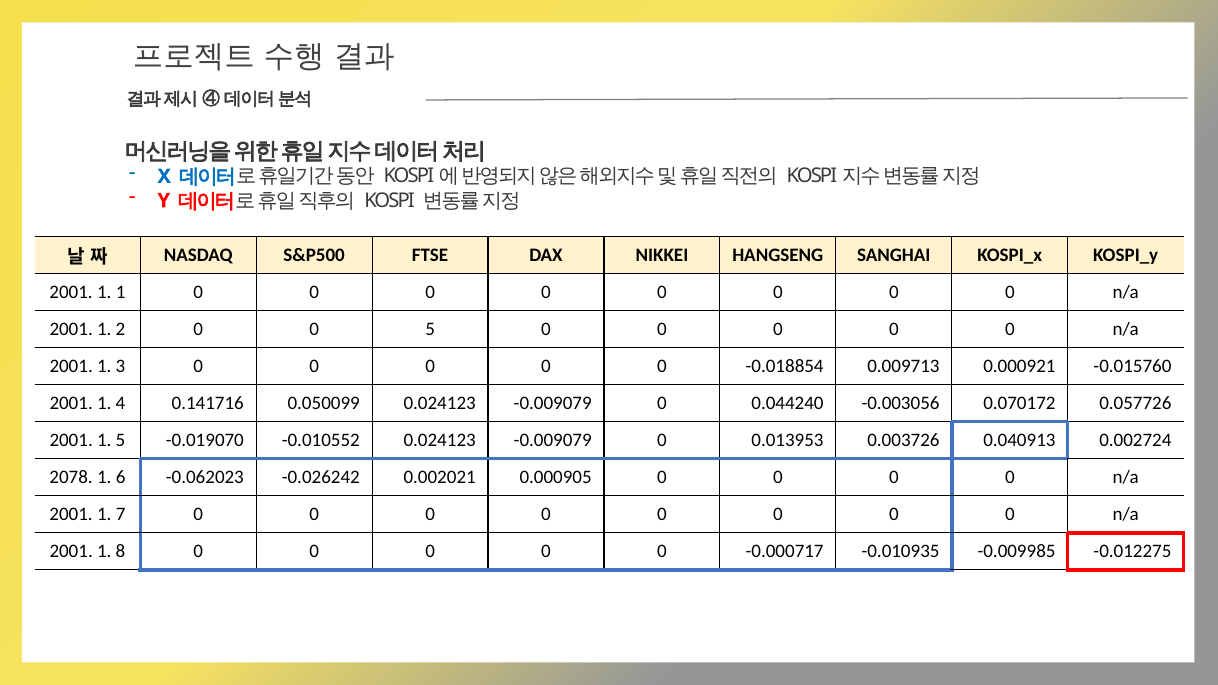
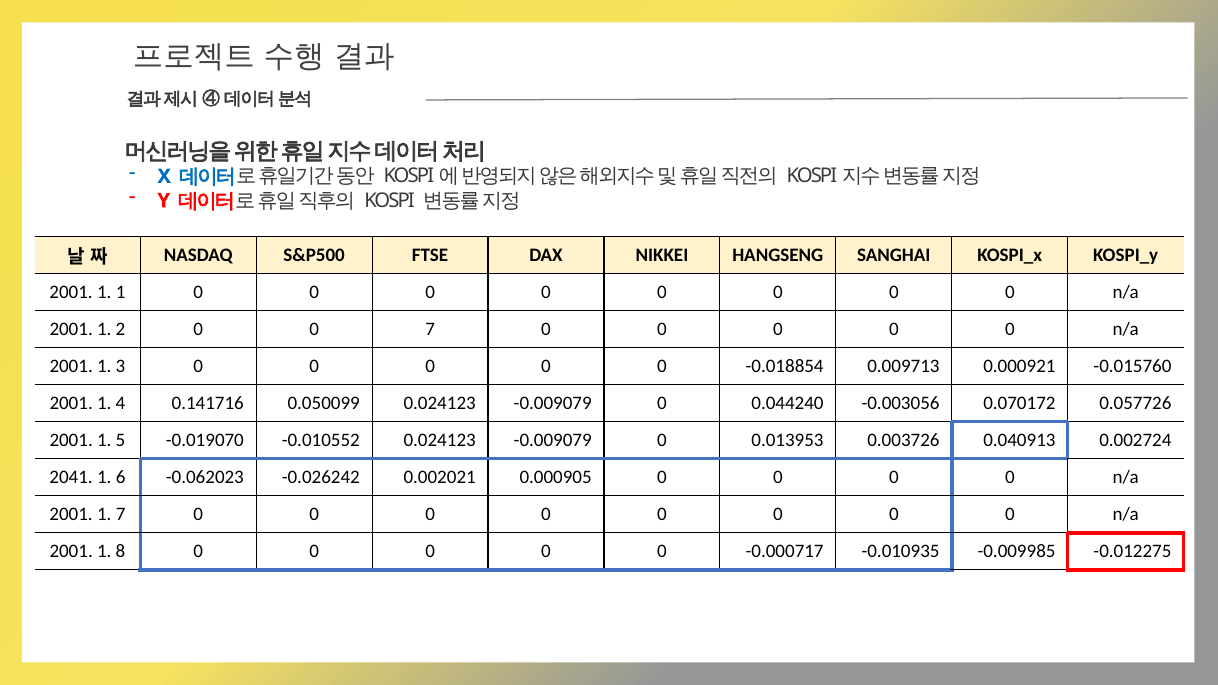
0 5: 5 -> 7 (430, 329)
2078: 2078 -> 2041 (71, 478)
